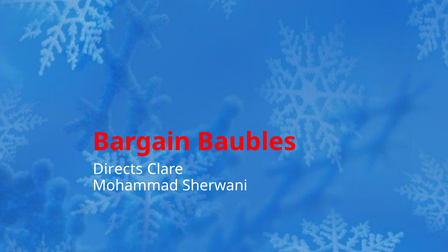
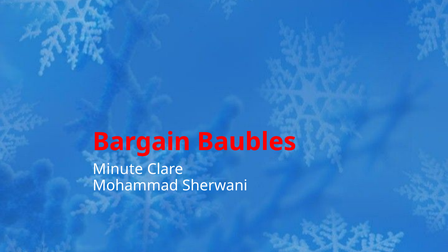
Directs: Directs -> Minute (118, 169)
